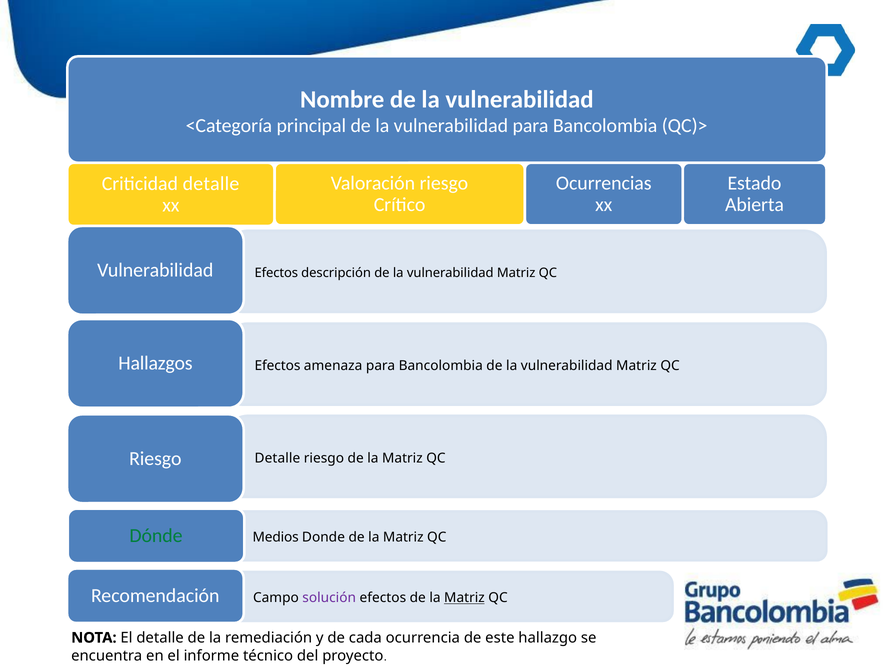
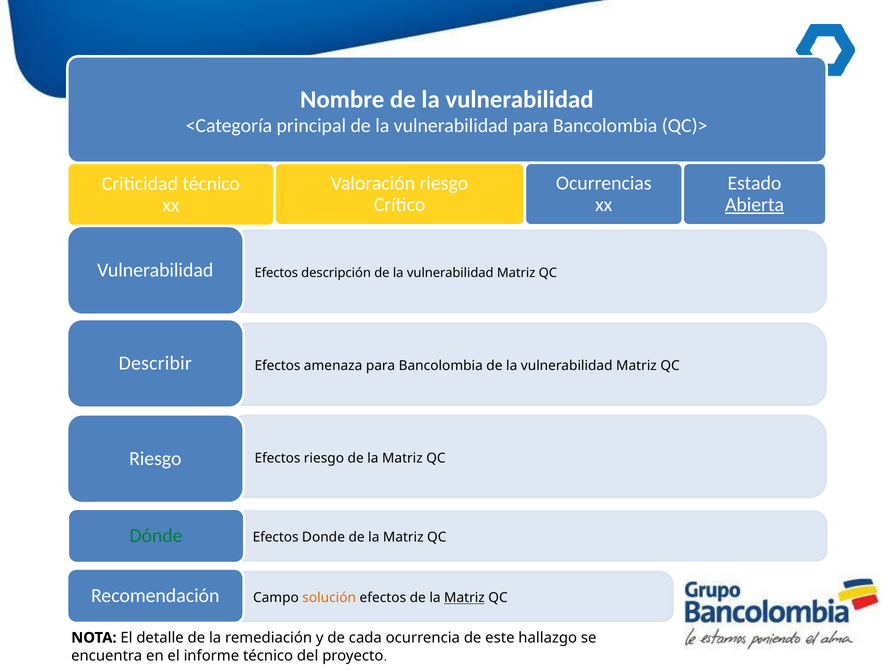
Criticidad detalle: detalle -> técnico (211, 183)
Abierta underline: none -> present (755, 204)
Hallazgos: Hallazgos -> Describir (155, 363)
Detalle: Detalle -> Efectos (278, 458)
Medios: Medios -> Efectos (276, 537)
solución colour: purple -> orange (329, 597)
